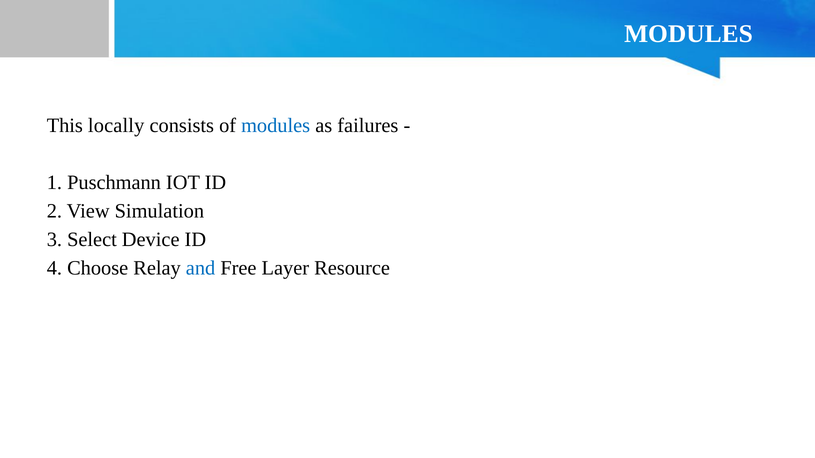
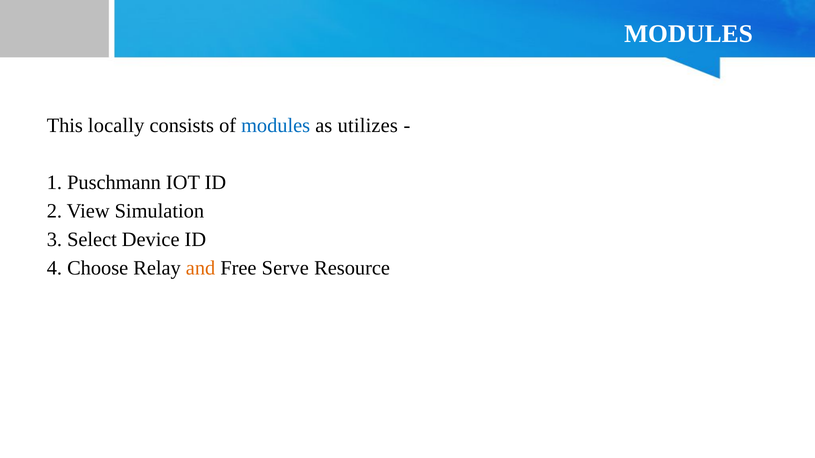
failures: failures -> utilizes (368, 126)
and colour: blue -> orange (201, 268)
Layer: Layer -> Serve (285, 268)
